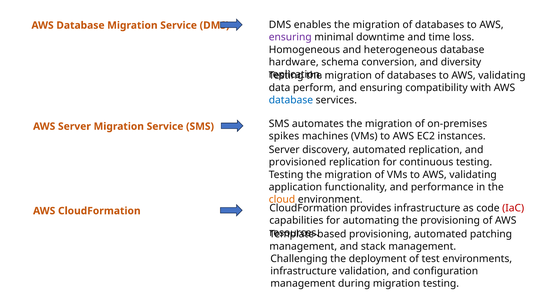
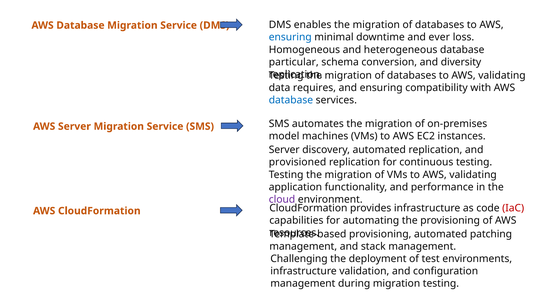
ensuring colour: purple -> blue (290, 37)
time: time -> ever (439, 37)
hardware: hardware -> particular (294, 62)
perform: perform -> requires (314, 88)
spikes: spikes -> model (284, 136)
cloud colour: orange -> purple (282, 200)
